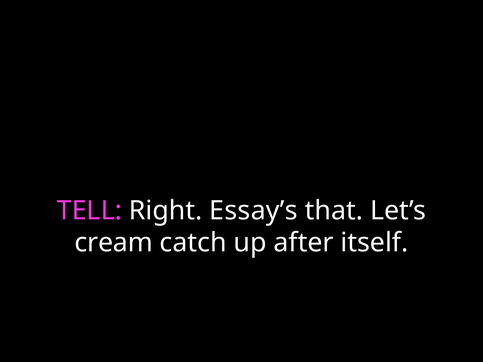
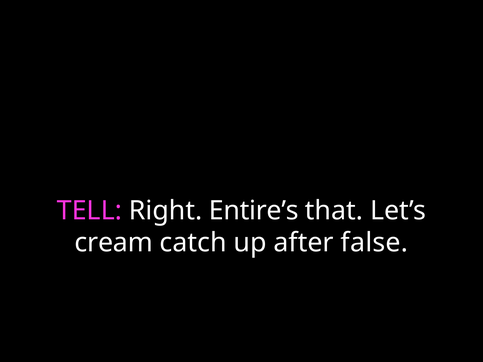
Essay’s: Essay’s -> Entire’s (254, 211)
itself: itself -> false (374, 243)
